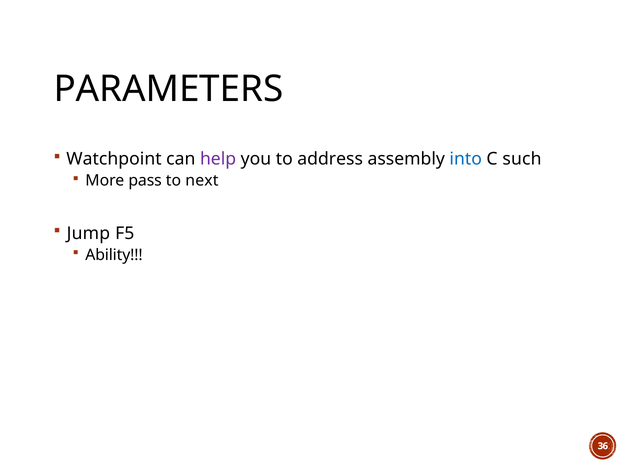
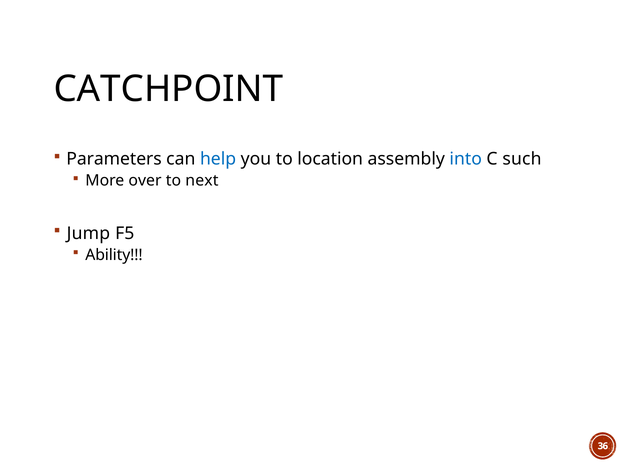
PARAMETERS: PARAMETERS -> CATCHPOINT (169, 89)
Watchpoint: Watchpoint -> Parameters (114, 159)
help colour: purple -> blue (218, 159)
address: address -> location (330, 159)
pass: pass -> over (145, 181)
